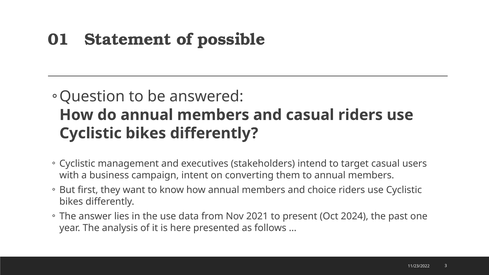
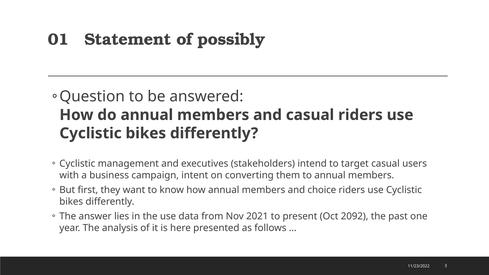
possible: possible -> possibly (231, 39)
2024: 2024 -> 2092 (355, 216)
